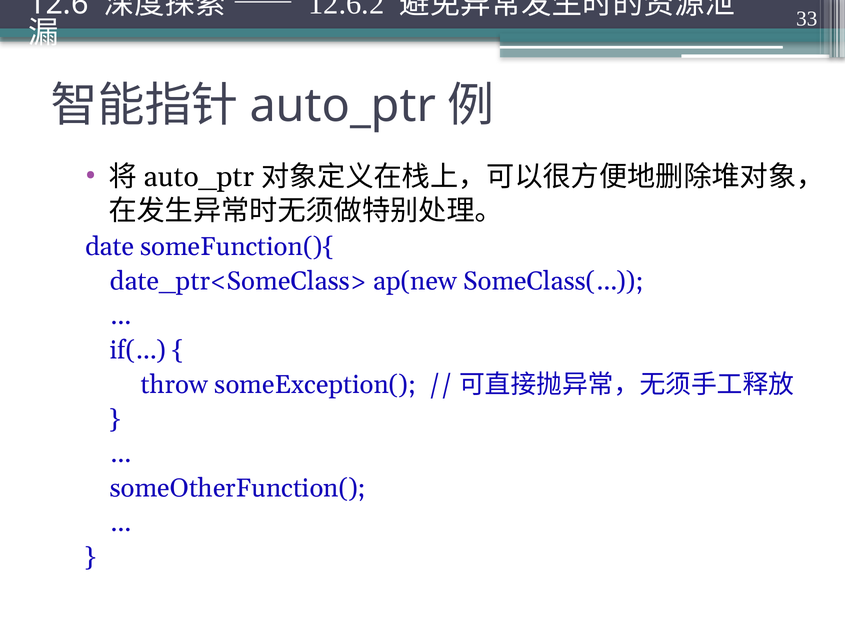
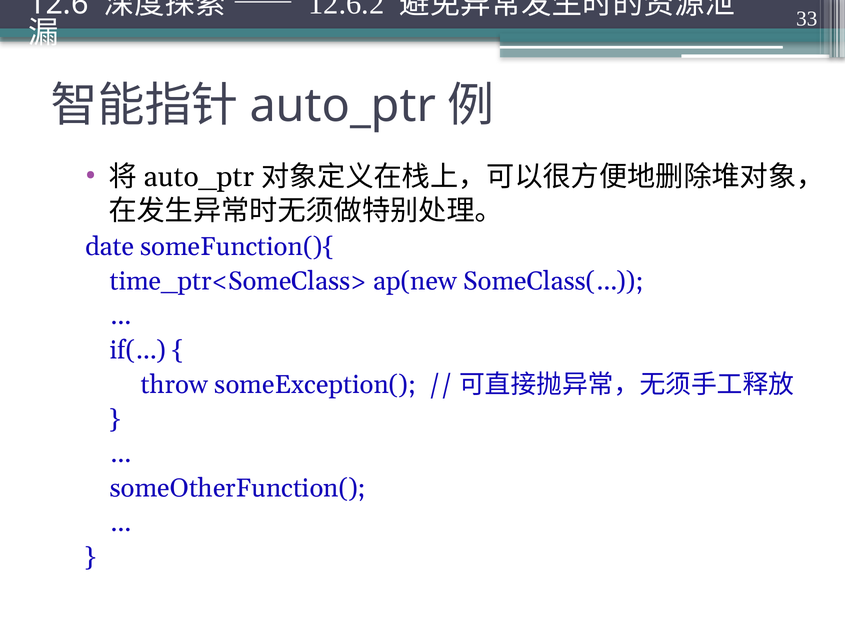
date_ptr<SomeClass>: date_ptr<SomeClass> -> time_ptr<SomeClass> (238, 281)
